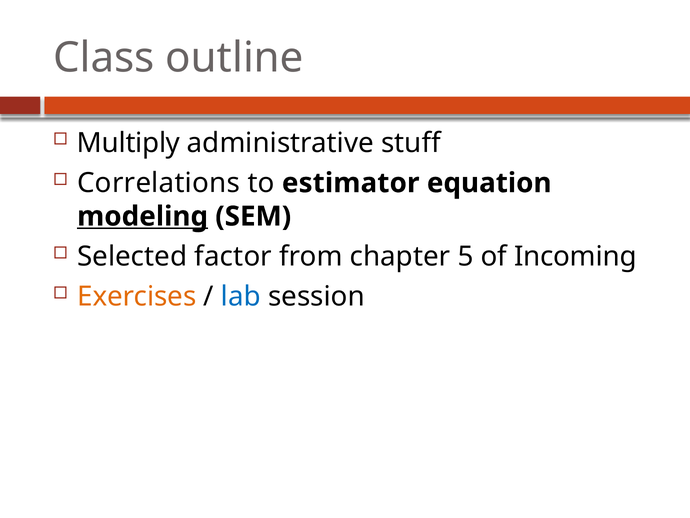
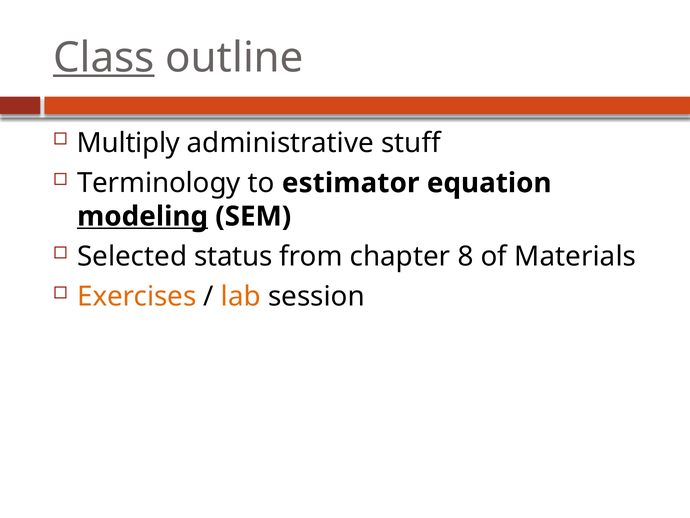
Class underline: none -> present (104, 58)
Correlations: Correlations -> Terminology (159, 183)
factor: factor -> status (233, 256)
5: 5 -> 8 (465, 256)
Incoming: Incoming -> Materials (575, 256)
lab colour: blue -> orange (241, 296)
